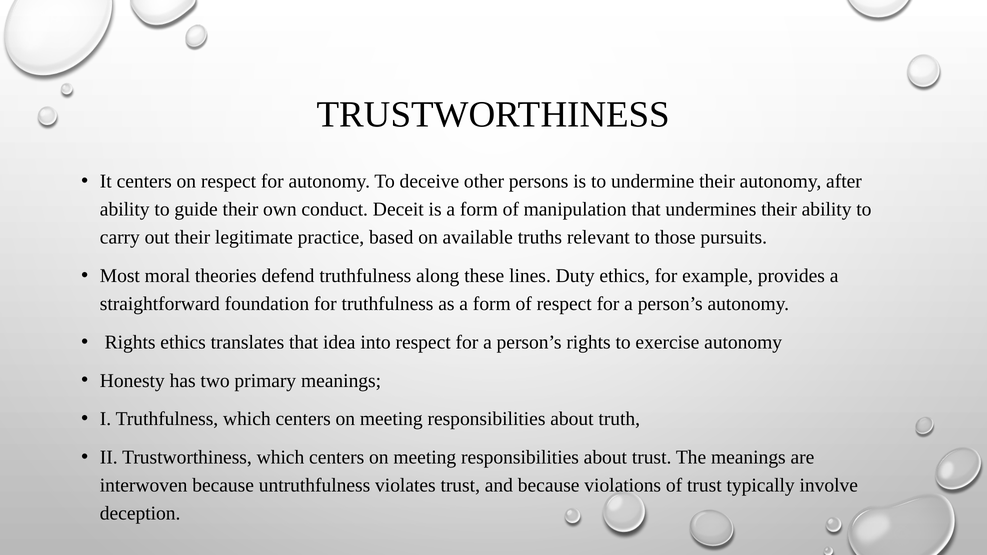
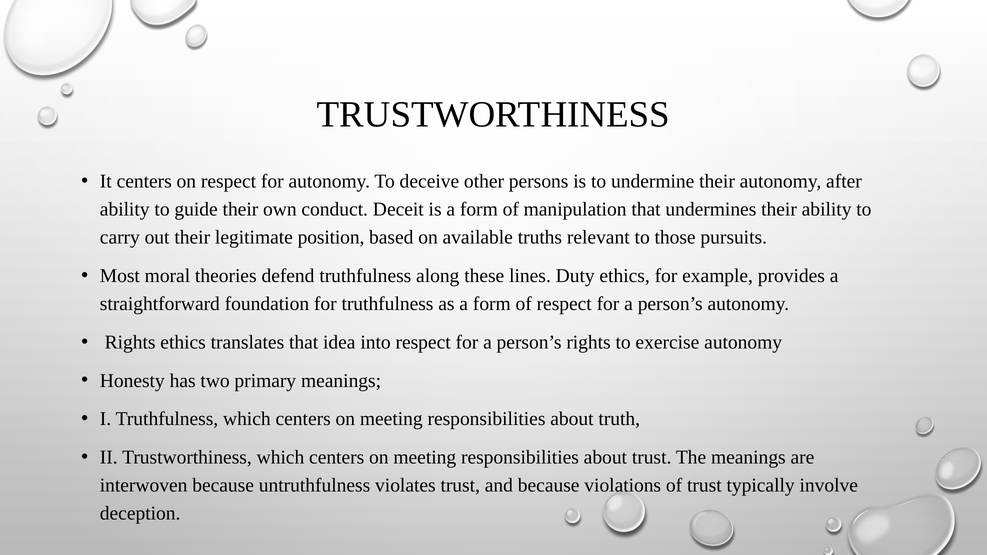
practice: practice -> position (331, 237)
